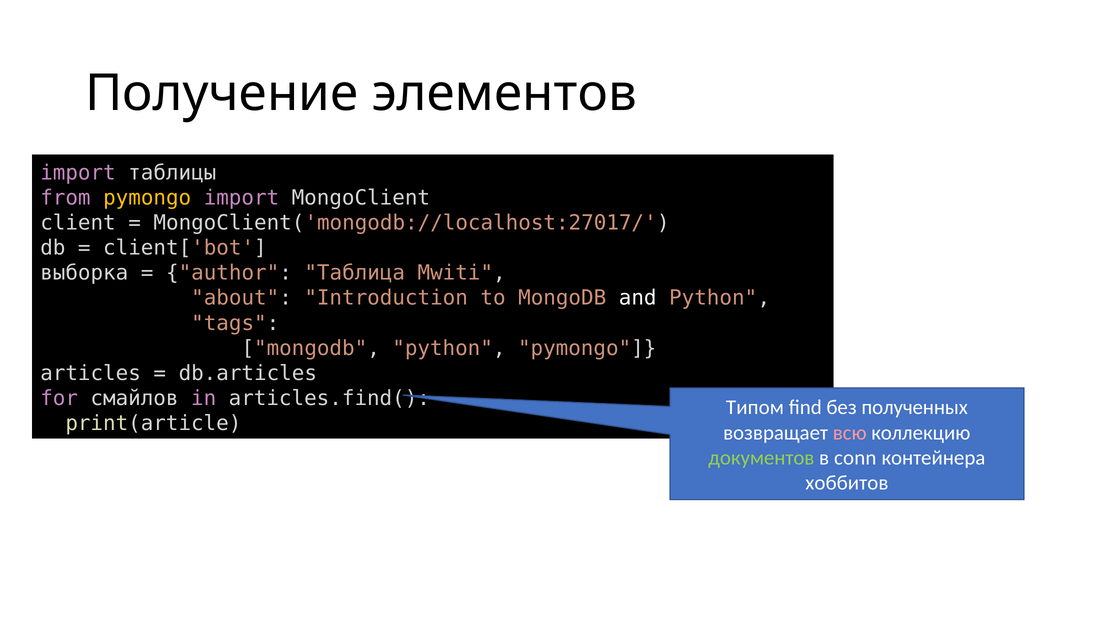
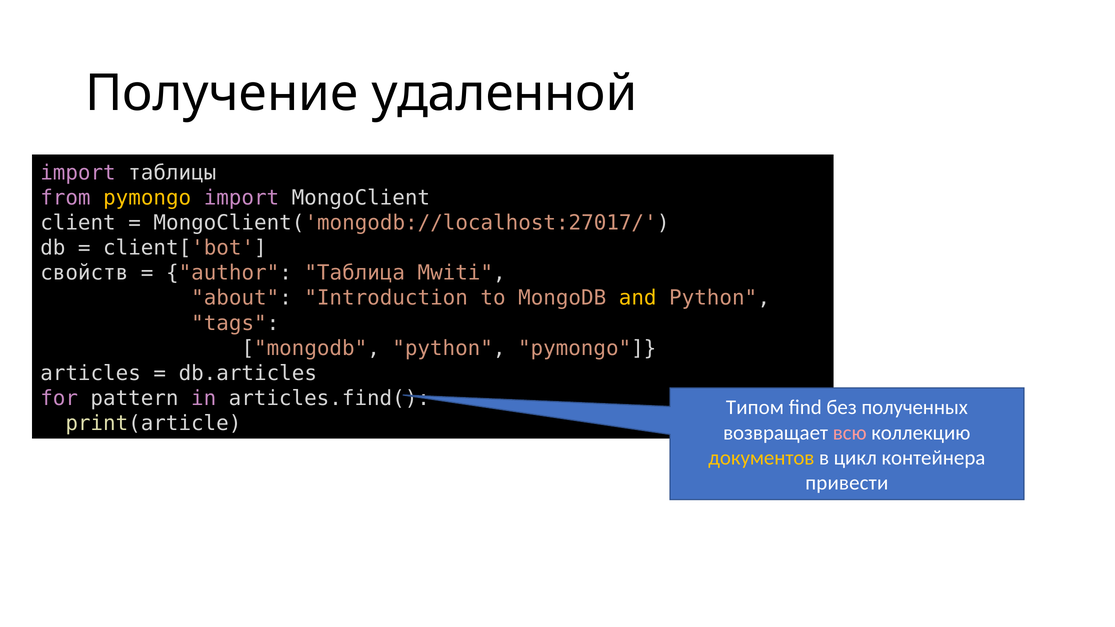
элементов: элементов -> удаленной (504, 94)
выборка: выборка -> свойств (84, 273)
and colour: white -> yellow (638, 298)
смайлов: смайлов -> pattern (135, 398)
документов colour: light green -> yellow (761, 458)
conn: conn -> цикл (855, 458)
хоббитов: хоббитов -> привести (847, 483)
